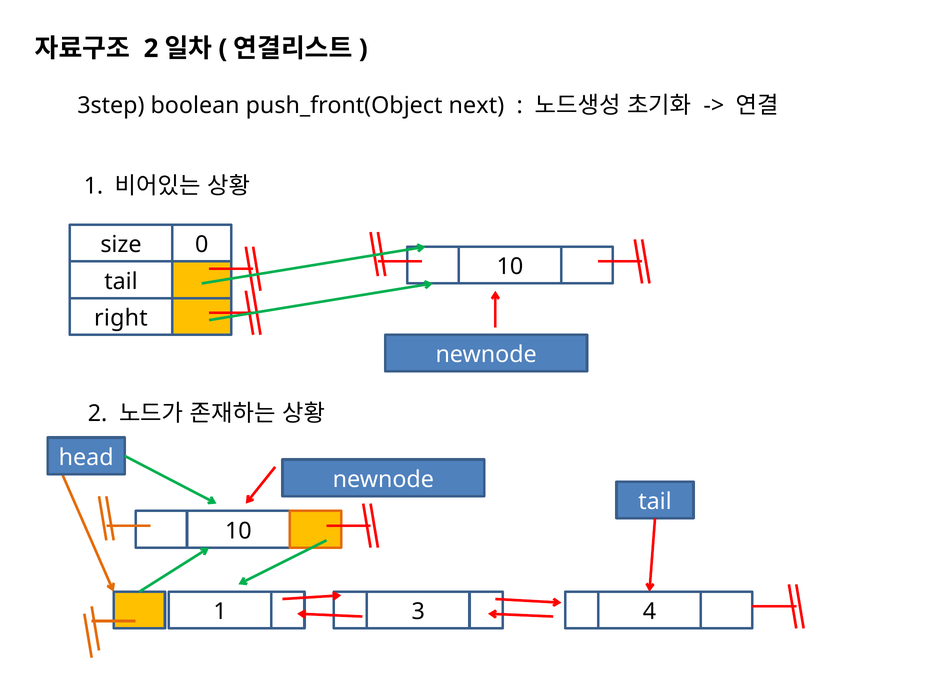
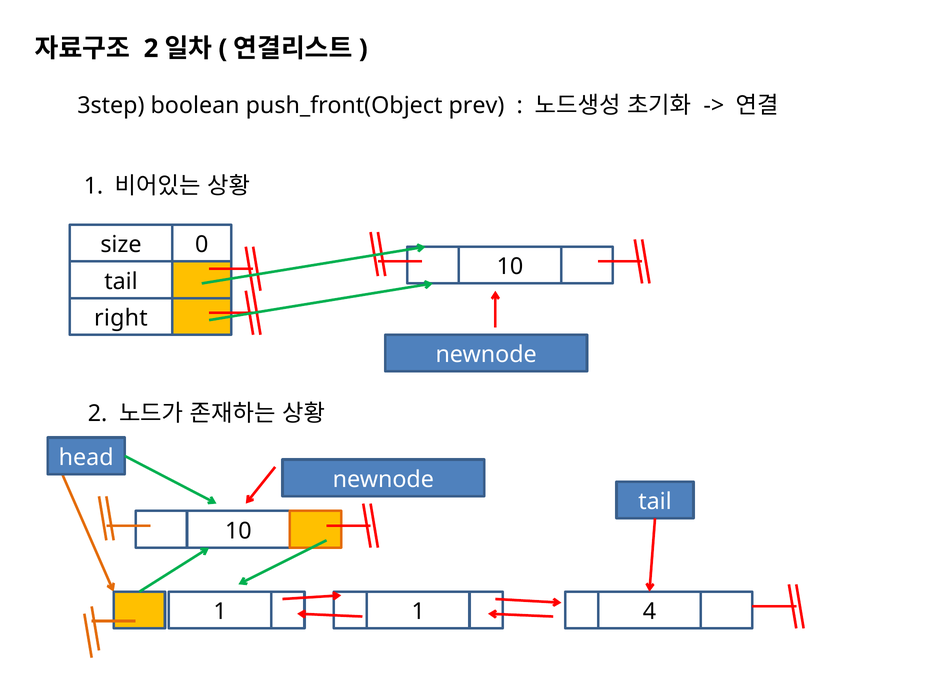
next: next -> prev (476, 105)
1 3: 3 -> 1 (418, 612)
